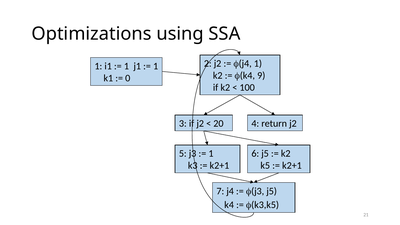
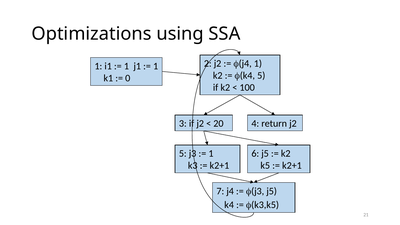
(k4 9: 9 -> 5 (261, 76)
